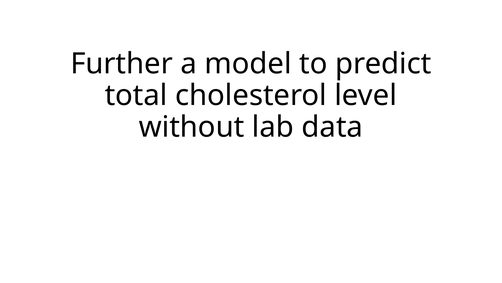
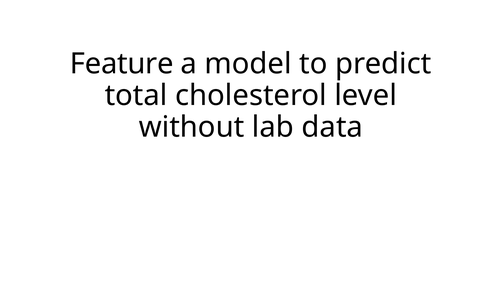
Further: Further -> Feature (122, 64)
